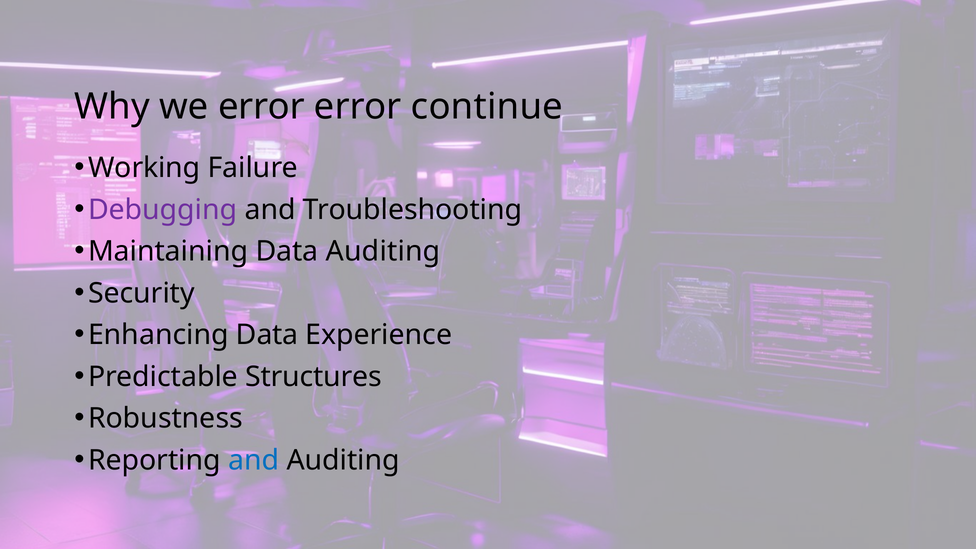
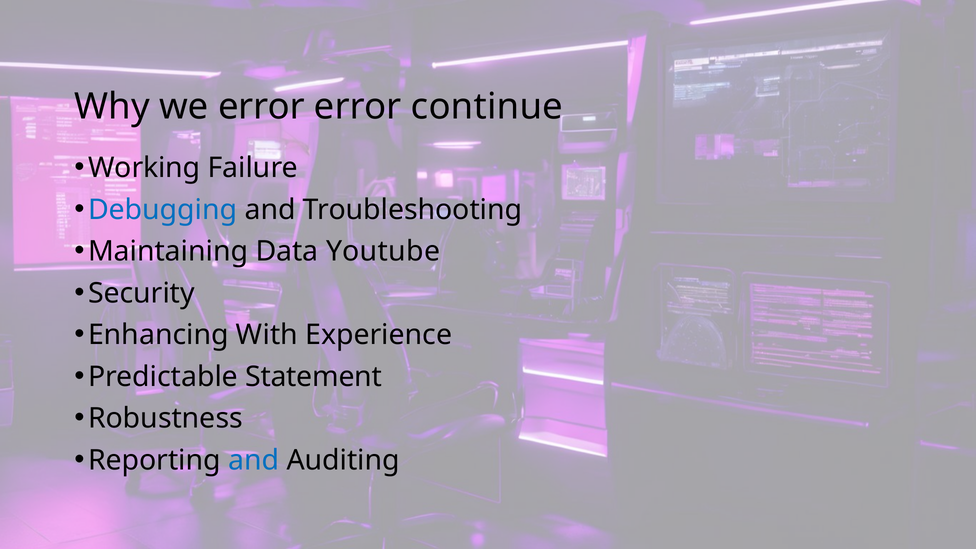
Debugging colour: purple -> blue (163, 210)
Data Auditing: Auditing -> Youtube (383, 252)
Enhancing Data: Data -> With (267, 335)
Structures: Structures -> Statement (314, 377)
